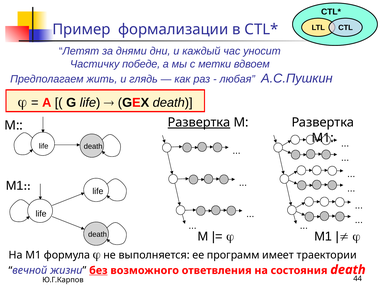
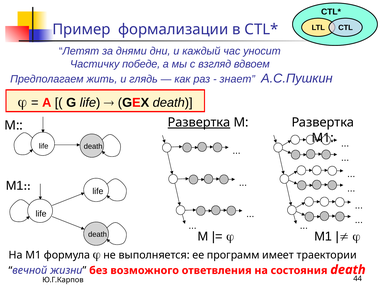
метки: метки -> взгляд (215, 64)
любая: любая -> знает (237, 79)
без underline: present -> none (98, 270)
